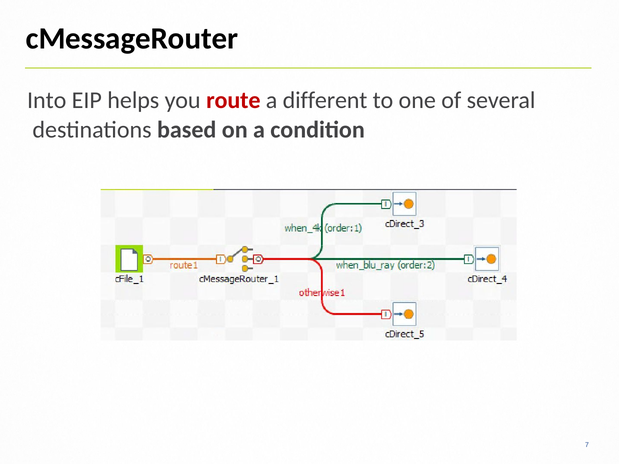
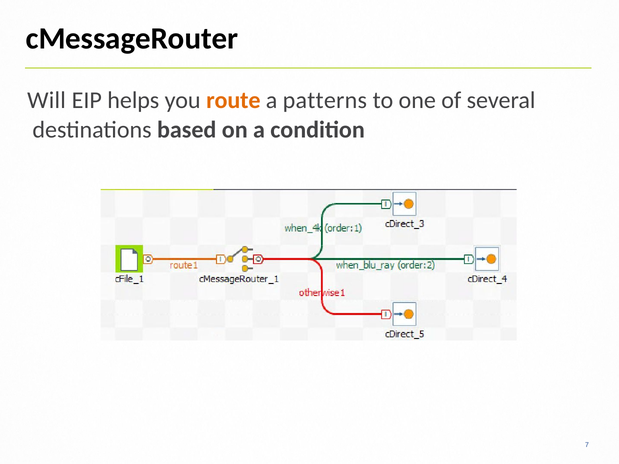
Into: Into -> Will (47, 101)
route colour: red -> orange (233, 101)
different: different -> patterns (325, 101)
